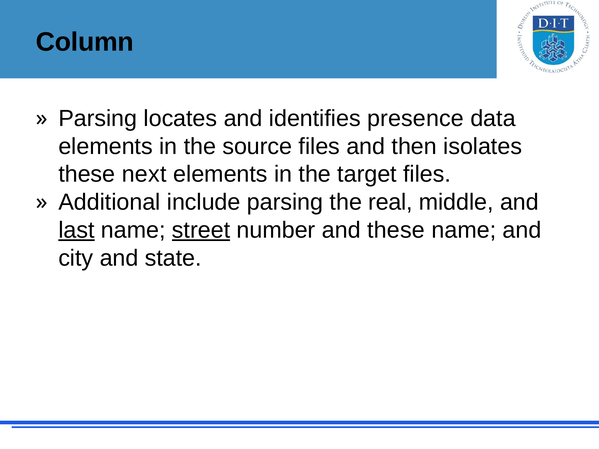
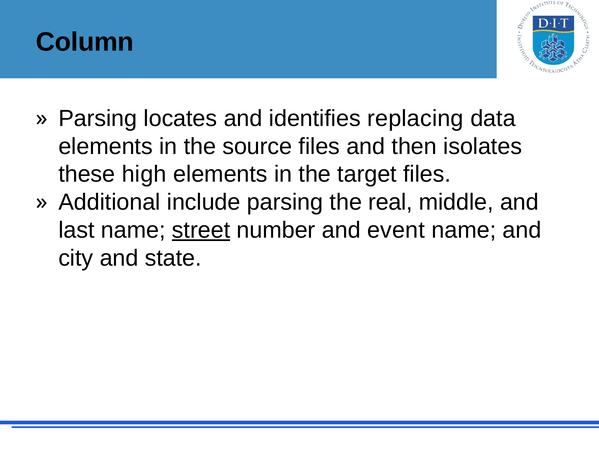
presence: presence -> replacing (415, 118)
next: next -> high (144, 174)
last underline: present -> none (76, 230)
and these: these -> event (396, 230)
